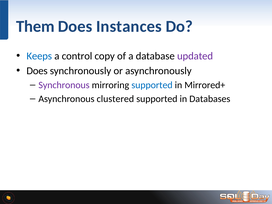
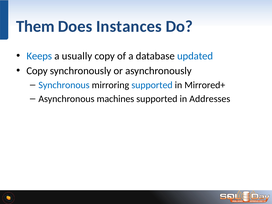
control: control -> usually (77, 56)
updated colour: purple -> blue (195, 56)
Does: Does -> Copy (37, 71)
Synchronous colour: purple -> blue (64, 85)
clustered: clustered -> machines (115, 99)
Databases: Databases -> Addresses (210, 99)
